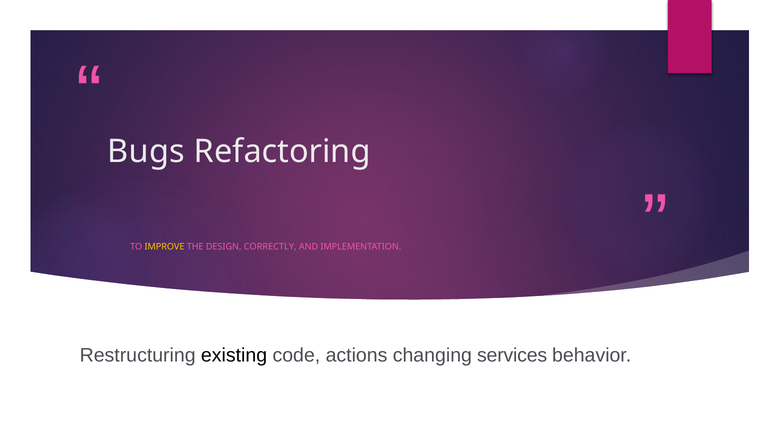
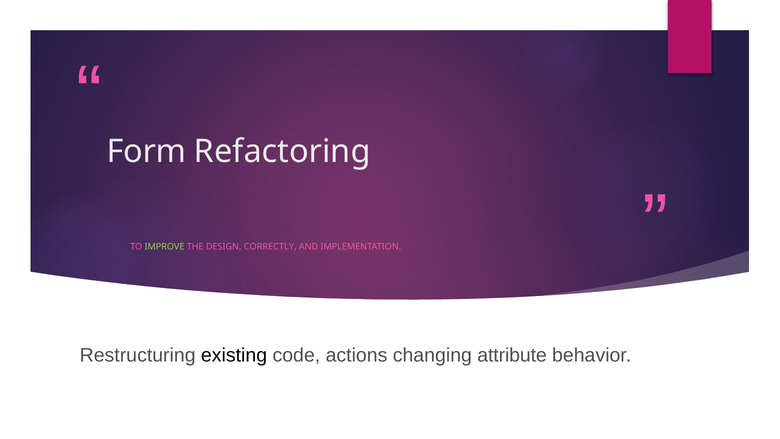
Bugs: Bugs -> Form (146, 151)
IMPROVE colour: yellow -> light green (165, 247)
services: services -> attribute (512, 355)
